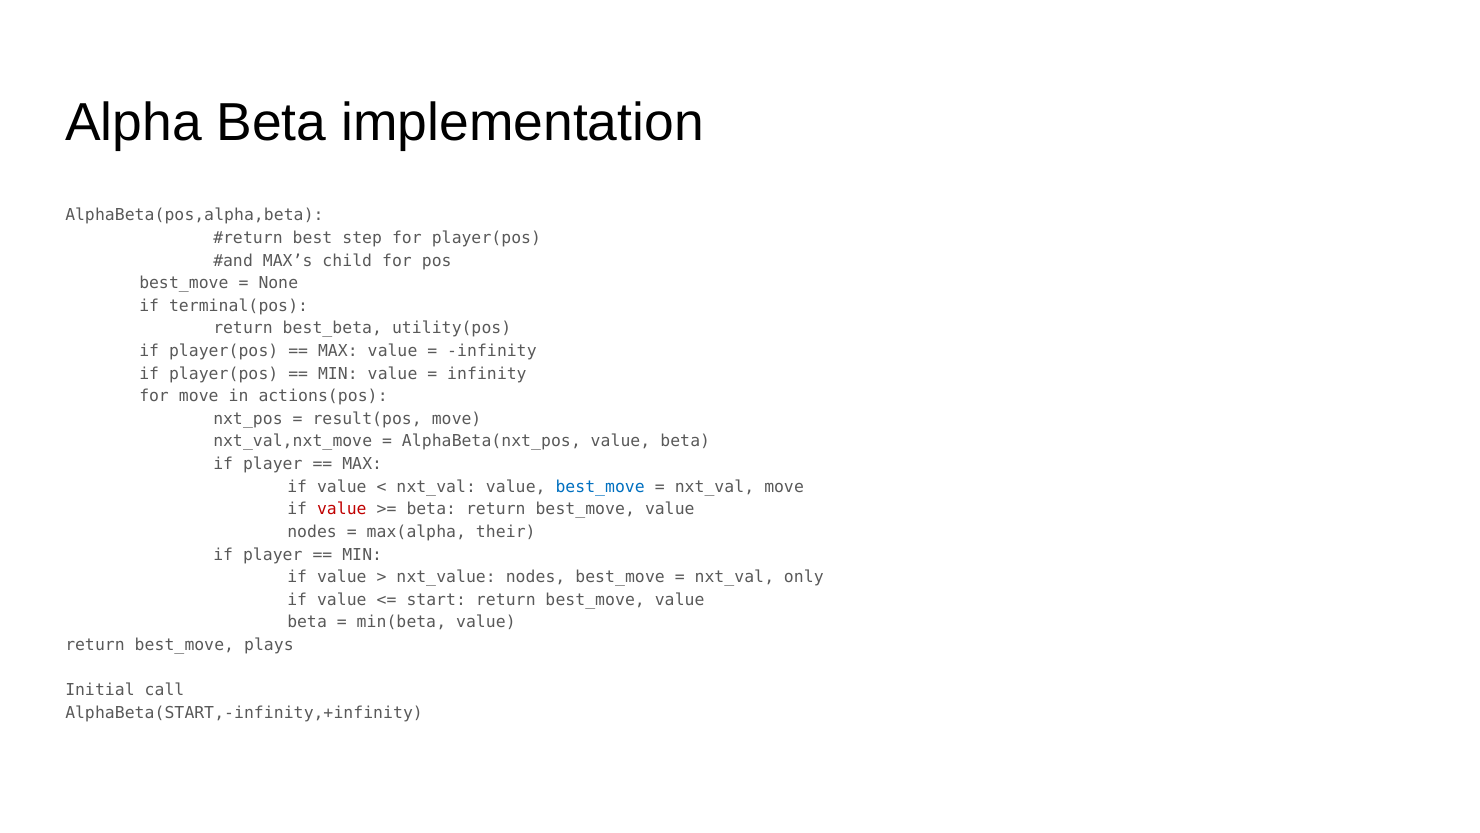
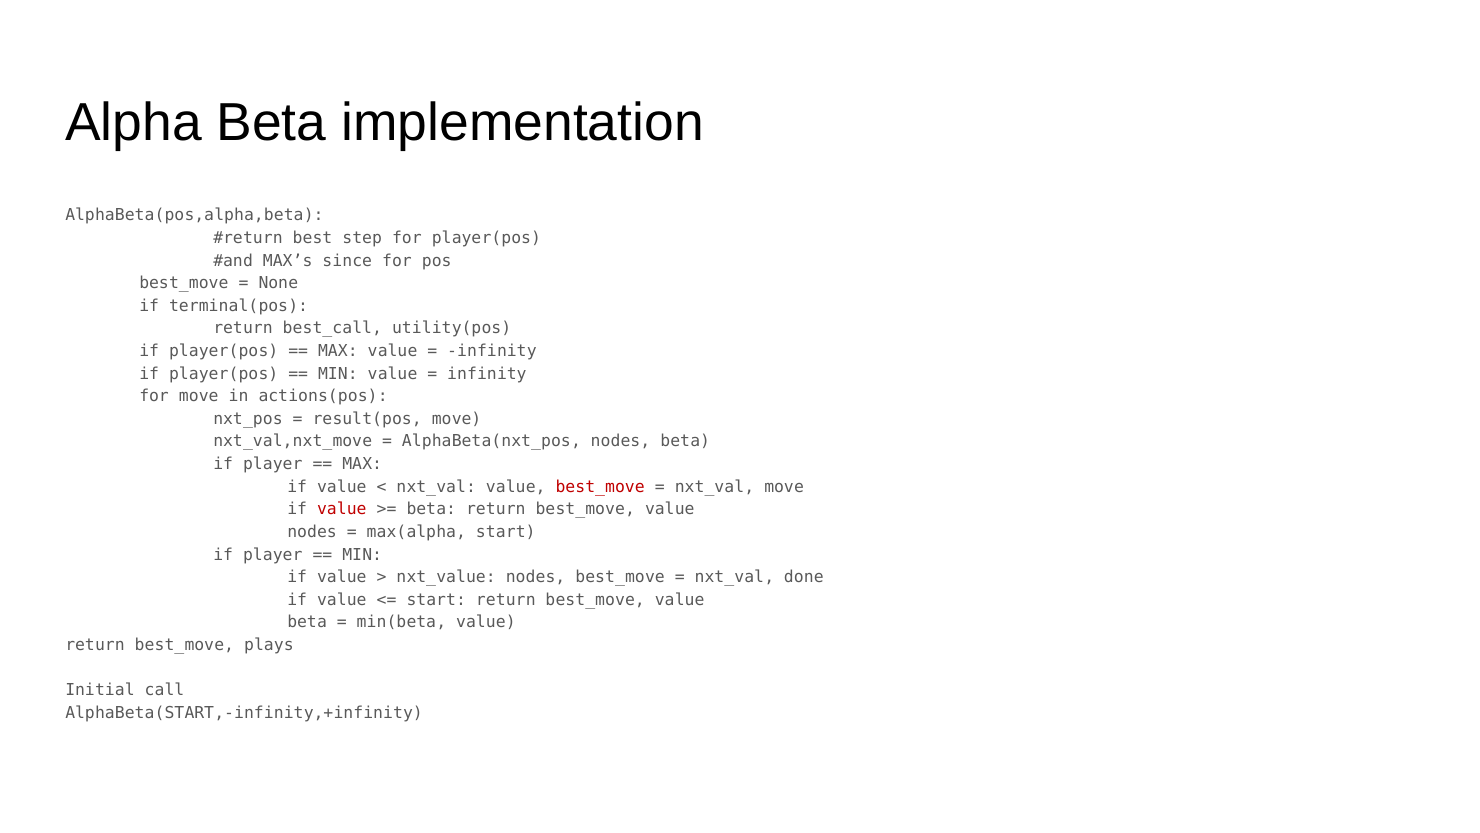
child: child -> since (347, 260)
best_beta: best_beta -> best_call (332, 328)
AlphaBeta(nxt_pos value: value -> nodes (621, 441)
best_move colour: blue -> red (600, 487)
max(alpha their: their -> start (506, 532)
only: only -> done (804, 577)
